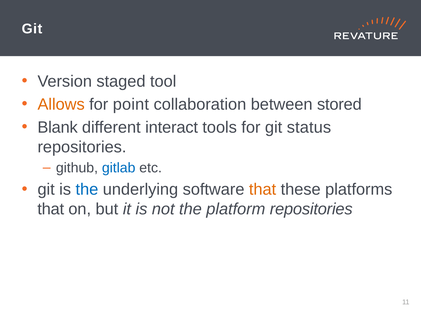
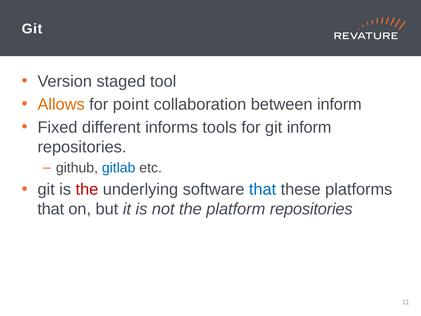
between stored: stored -> inform (339, 104)
Blank: Blank -> Fixed (58, 127)
interact: interact -> informs (172, 127)
git status: status -> inform (309, 127)
the colour: blue -> red (87, 189)
that colour: orange -> blue (263, 189)
